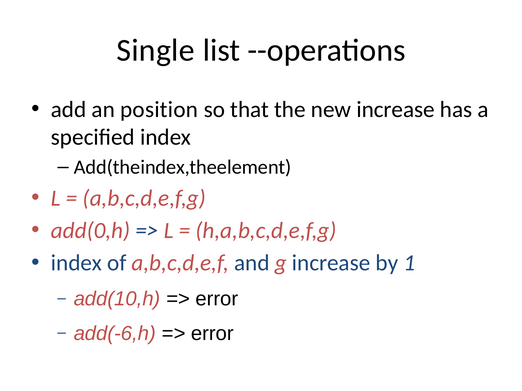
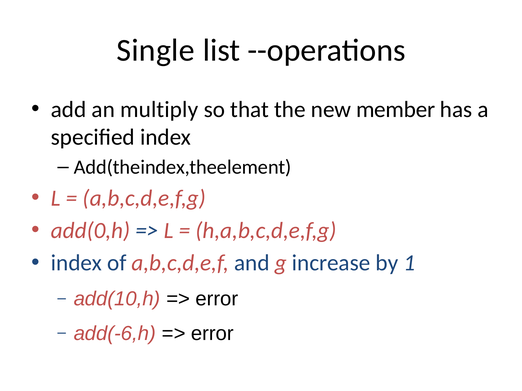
position: position -> multiply (159, 110)
new increase: increase -> member (396, 110)
